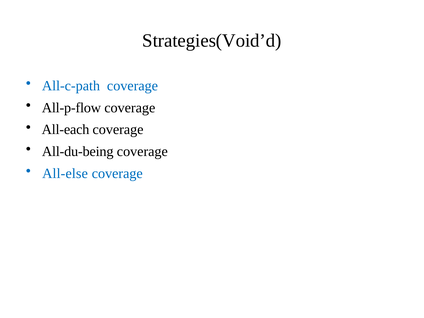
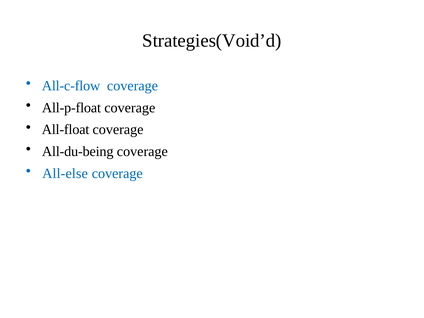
All-c-path: All-c-path -> All-c-flow (71, 86)
All-p-flow: All-p-flow -> All-p-float (71, 108)
All-each: All-each -> All-float (66, 130)
